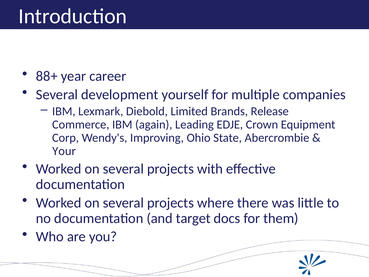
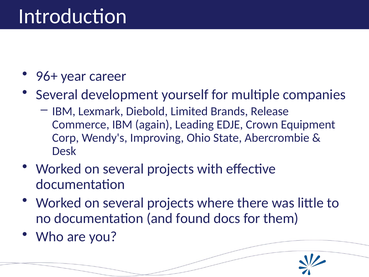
88+: 88+ -> 96+ (47, 76)
Your: Your -> Desk (64, 151)
target: target -> found (193, 218)
